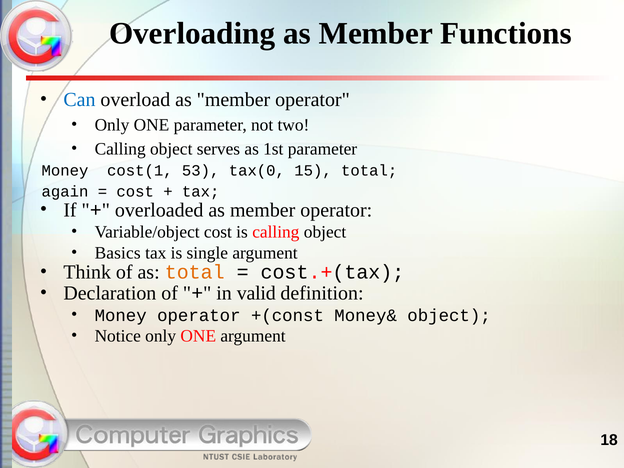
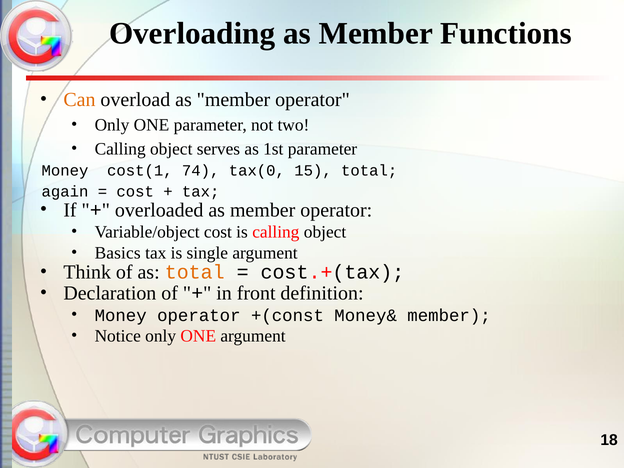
Can colour: blue -> orange (79, 100)
53: 53 -> 74 (201, 171)
valid: valid -> front (256, 293)
Money& object: object -> member (449, 315)
